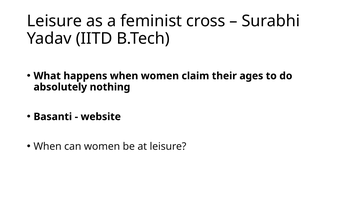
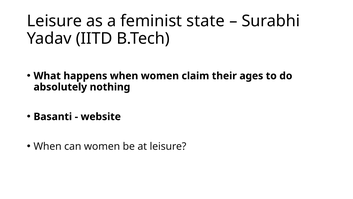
cross: cross -> state (206, 21)
